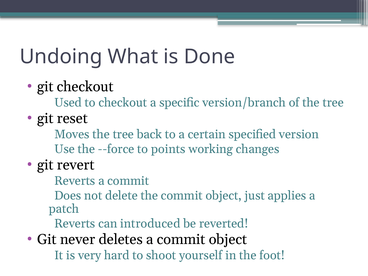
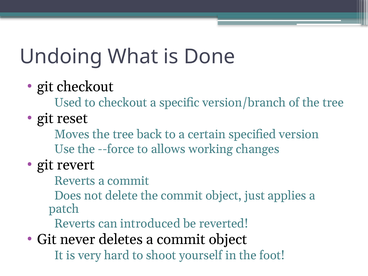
points: points -> allows (168, 149)
